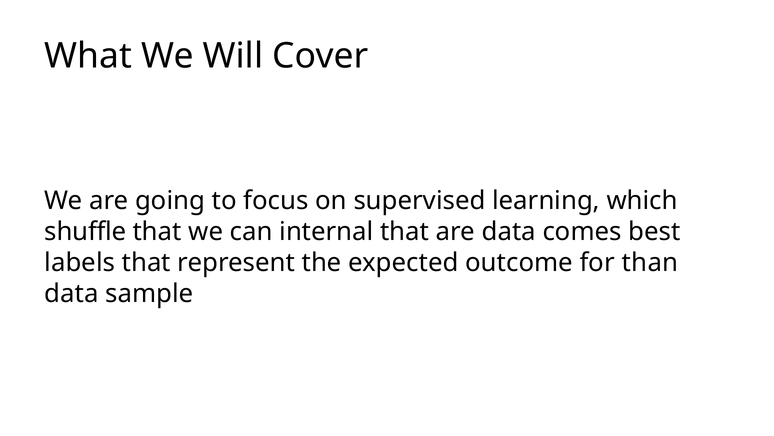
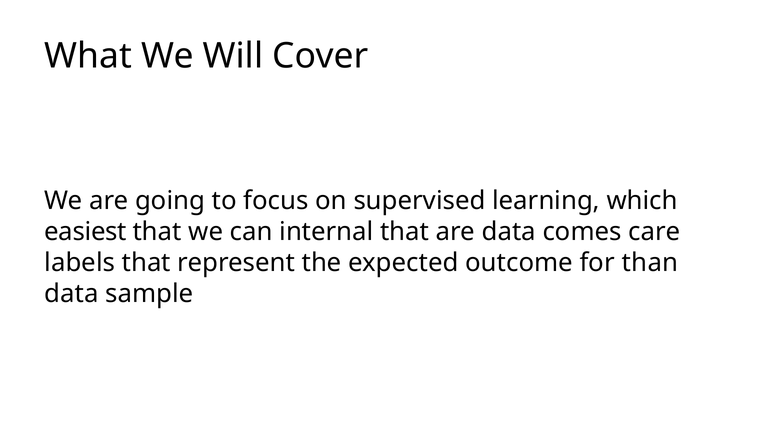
shuffle: shuffle -> easiest (85, 232)
best: best -> care (654, 232)
